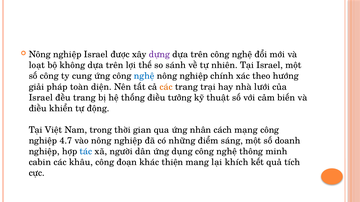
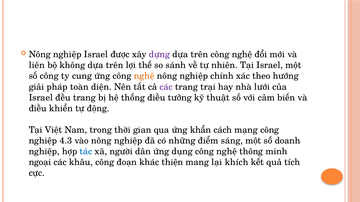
loạt: loạt -> liên (37, 65)
nghệ colour: blue -> orange (144, 76)
các colour: orange -> purple (166, 87)
nhân: nhân -> khẩn (201, 130)
4.7: 4.7 -> 4.3 (66, 141)
cabin: cabin -> ngoại (40, 163)
